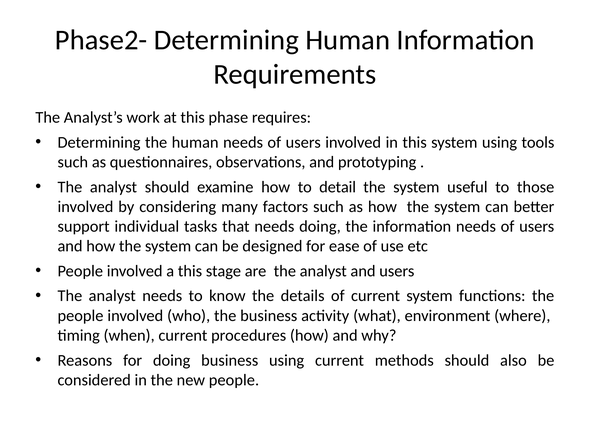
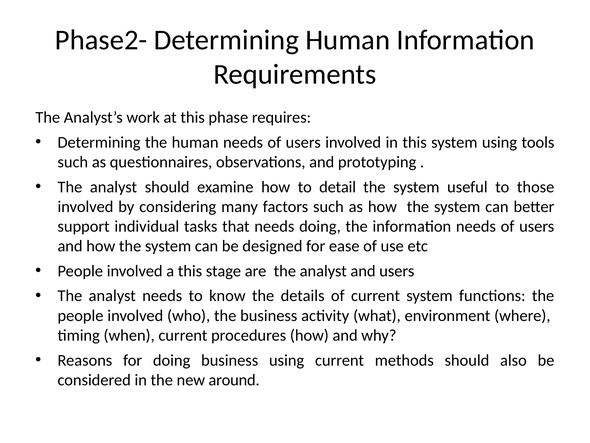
new people: people -> around (234, 380)
